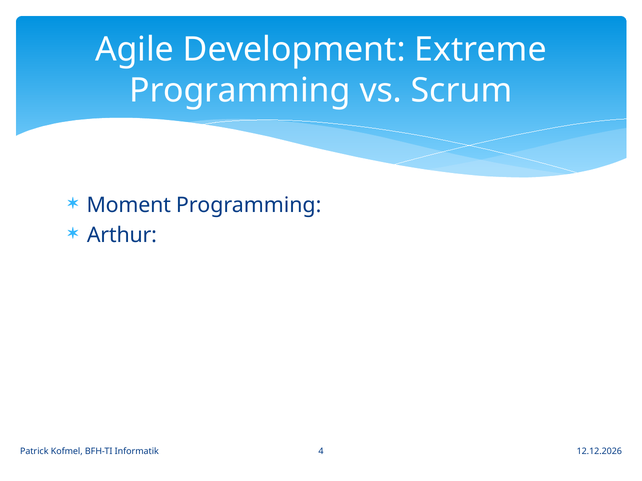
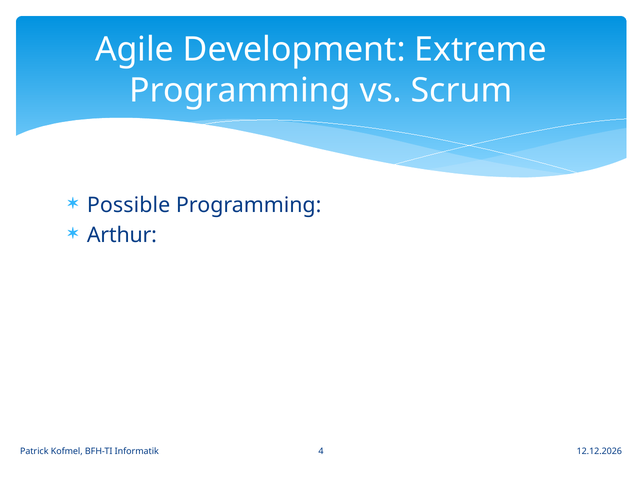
Moment: Moment -> Possible (129, 205)
